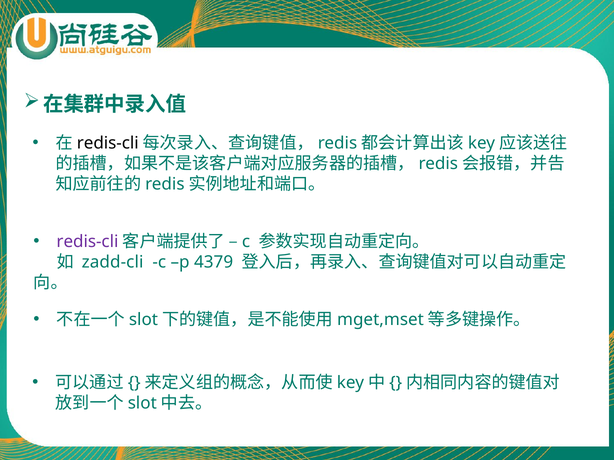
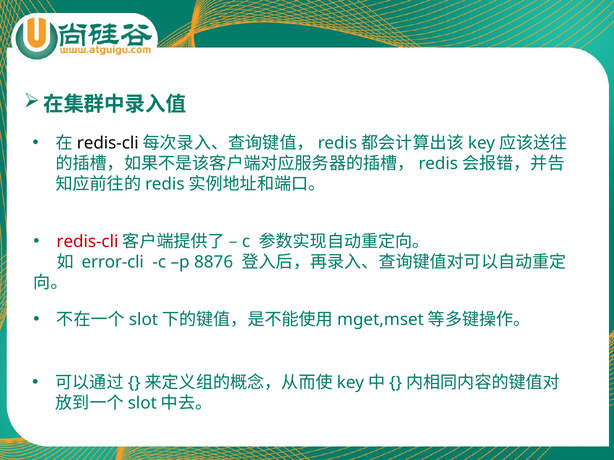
redis-cli colour: purple -> red (87, 242)
zadd-cli: zadd-cli -> error-cli (113, 262)
4379: 4379 -> 8876 (214, 262)
